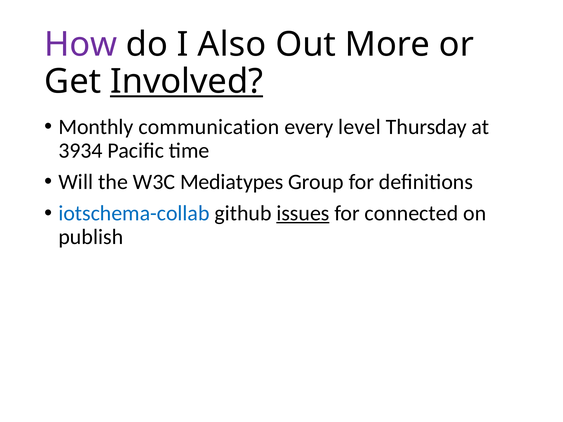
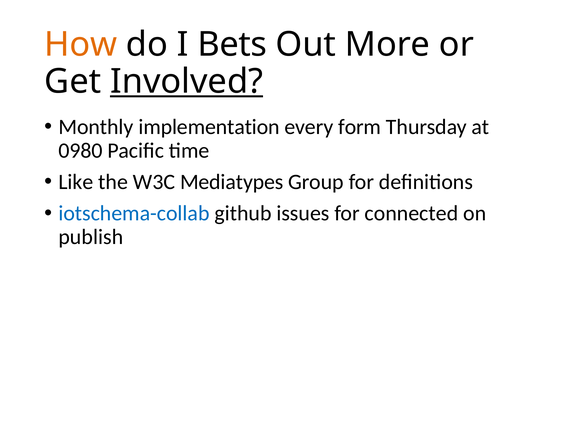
How colour: purple -> orange (81, 44)
Also: Also -> Bets (232, 44)
communication: communication -> implementation (209, 127)
level: level -> form (360, 127)
3934: 3934 -> 0980 (81, 151)
Will: Will -> Like (76, 182)
issues underline: present -> none (303, 214)
